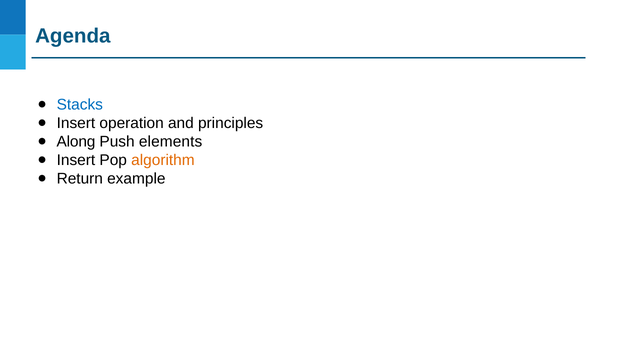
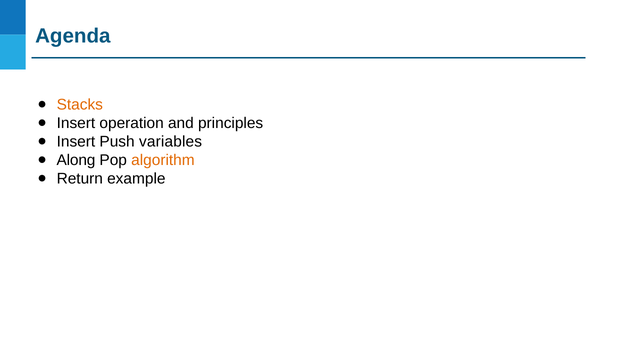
Stacks colour: blue -> orange (80, 105)
Along: Along -> Insert (76, 142)
elements: elements -> variables (171, 142)
Insert: Insert -> Along (76, 160)
